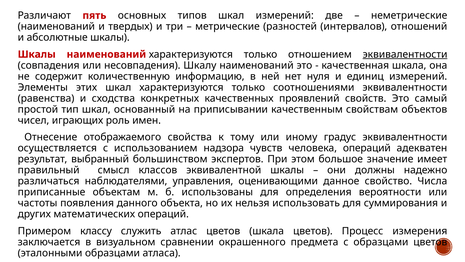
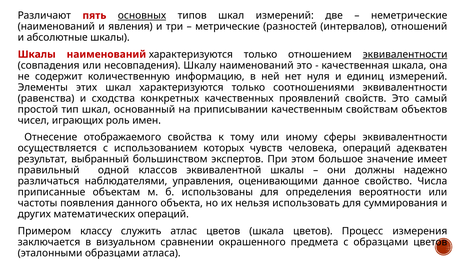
основных underline: none -> present (142, 16)
твердых: твердых -> явления (130, 26)
градус: градус -> сферы (340, 137)
надзора: надзора -> которых (224, 148)
смысл: смысл -> одной (114, 170)
